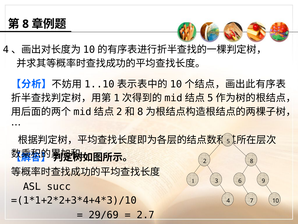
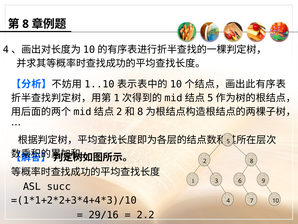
29/69: 29/69 -> 29/16 (104, 214)
2.7: 2.7 -> 2.2 (146, 214)
